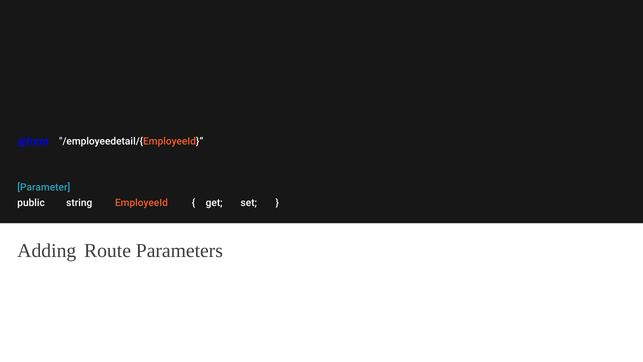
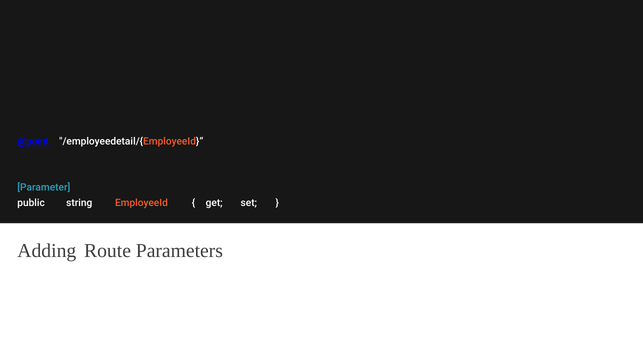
@from: @from -> @point (33, 141)
